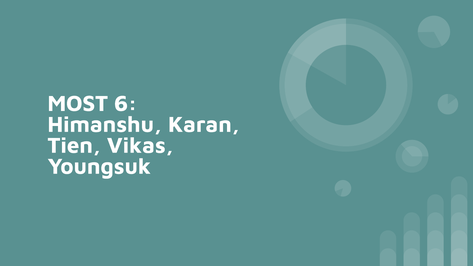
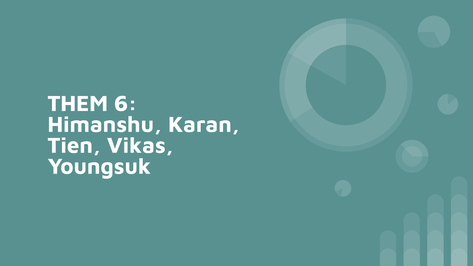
MOST: MOST -> THEM (78, 104)
